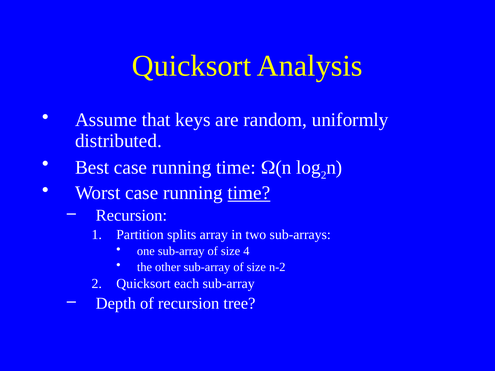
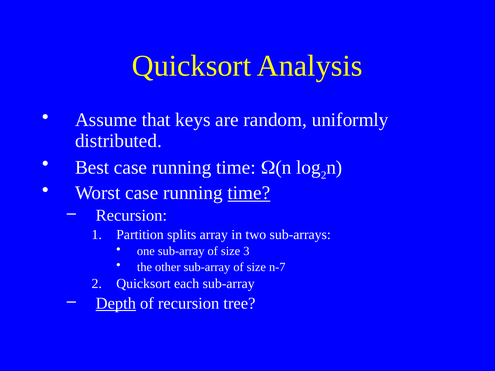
4: 4 -> 3 (246, 251)
n-2: n-2 -> n-7 (277, 267)
Depth underline: none -> present (116, 304)
